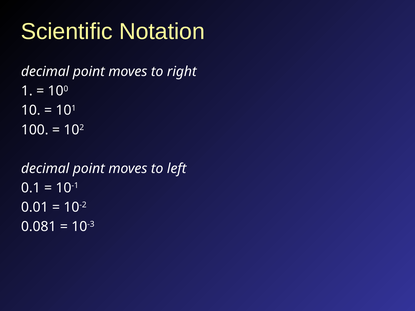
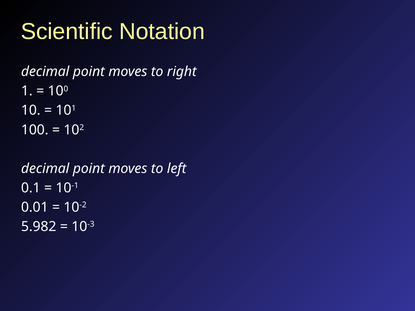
0.081: 0.081 -> 5.982 (39, 227)
